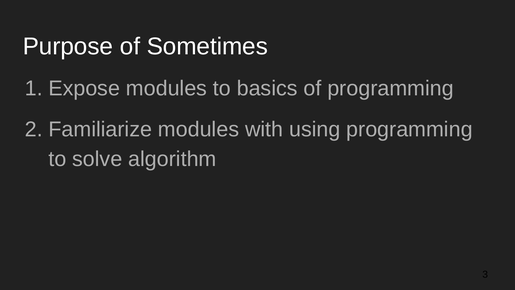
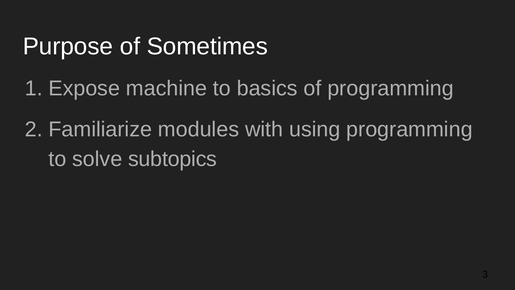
Expose modules: modules -> machine (166, 88)
algorithm: algorithm -> subtopics (173, 159)
